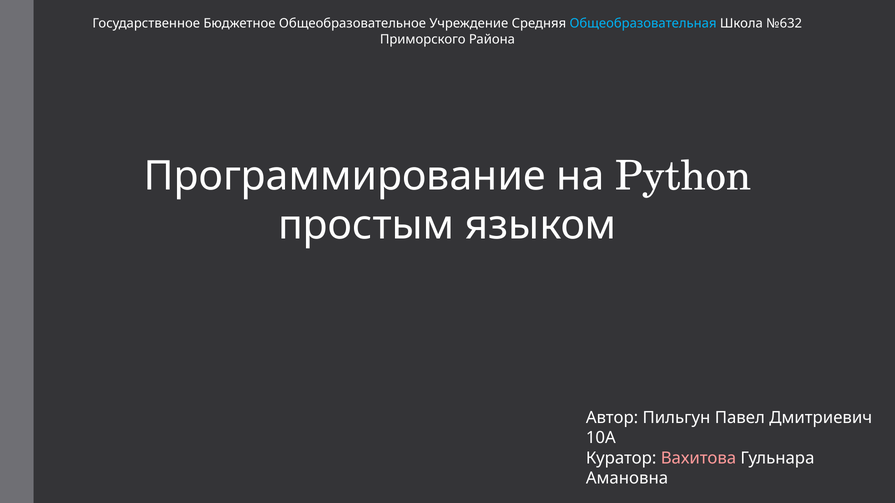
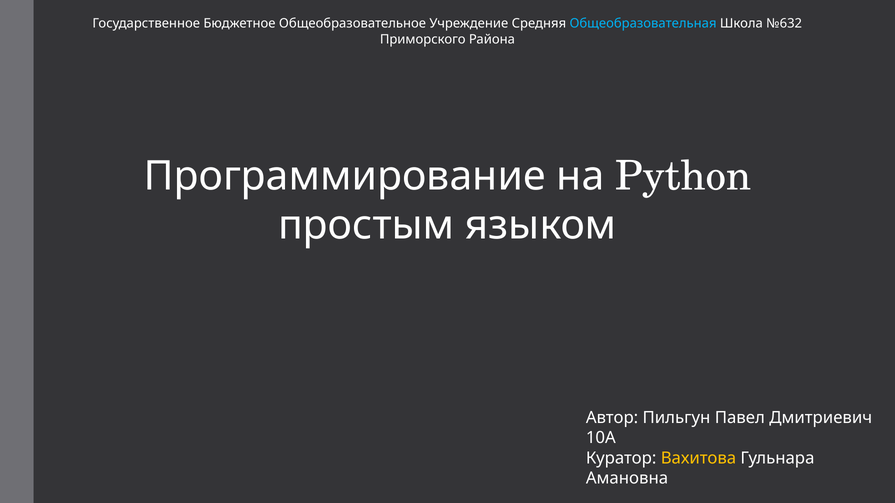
Вахитова colour: pink -> yellow (698, 458)
